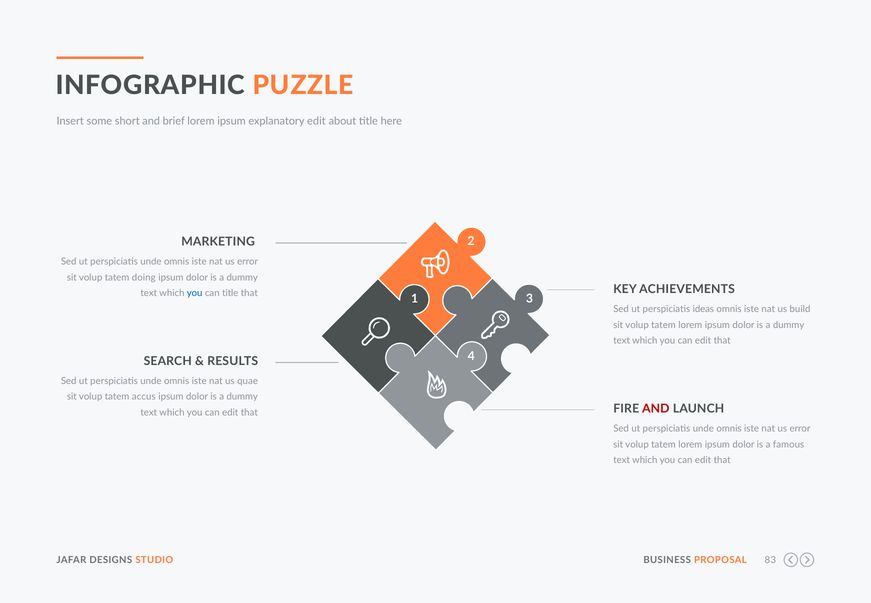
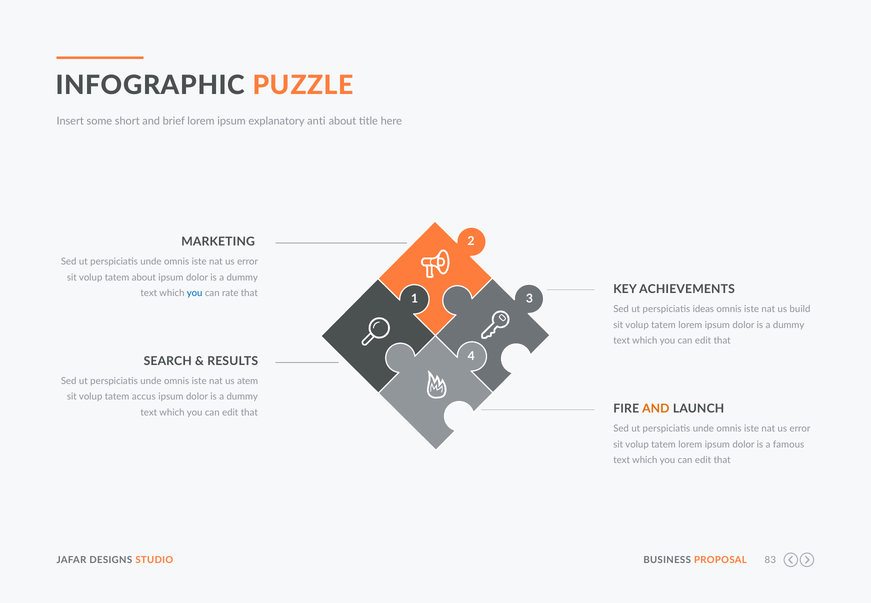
explanatory edit: edit -> anti (316, 121)
tatem doing: doing -> about (144, 277)
can title: title -> rate (230, 293)
quae: quae -> atem (248, 381)
AND colour: red -> orange (656, 409)
